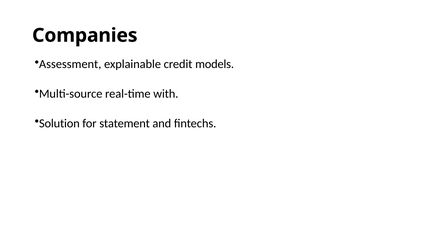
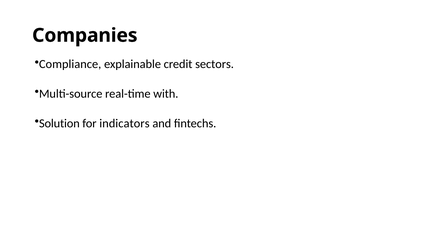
Assessment: Assessment -> Compliance (70, 64)
models: models -> sectors (215, 64)
statement: statement -> indicators (124, 123)
